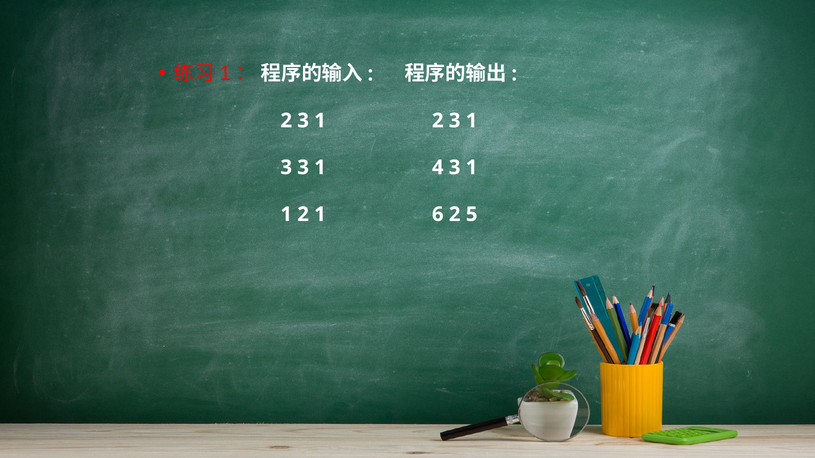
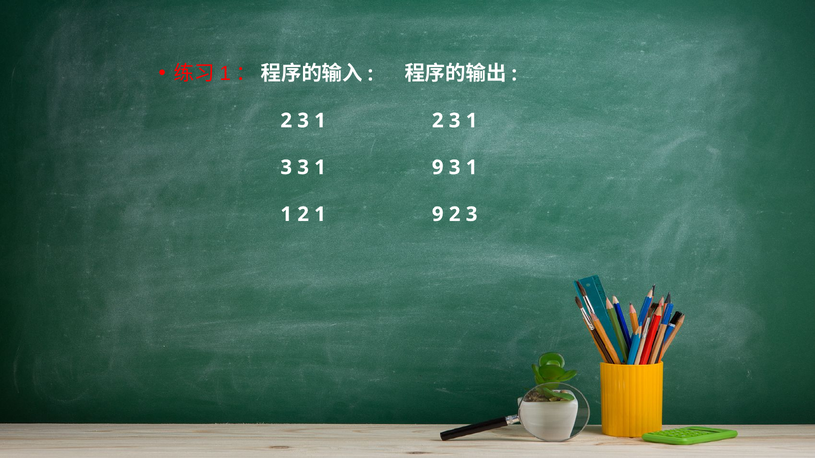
3 1 4: 4 -> 9 (438, 168)
2 1 6: 6 -> 9 (438, 214)
5: 5 -> 3 (472, 214)
